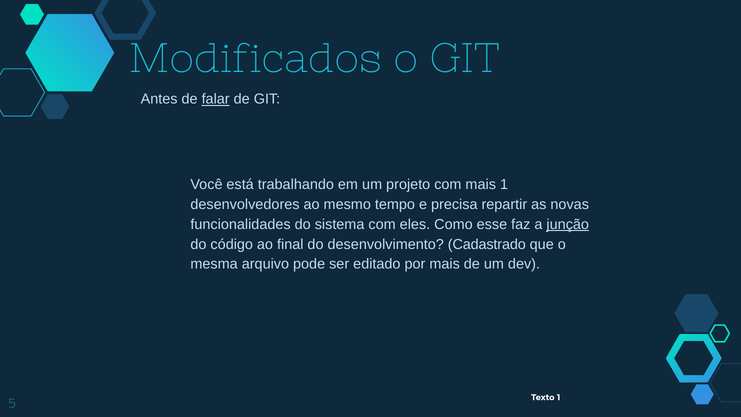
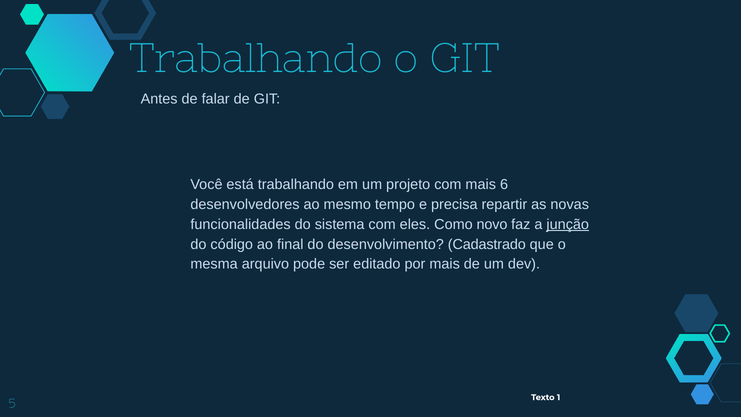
Modificados: Modificados -> Trabalhando (256, 59)
falar underline: present -> none (216, 99)
mais 1: 1 -> 6 (504, 185)
esse: esse -> novo (492, 224)
